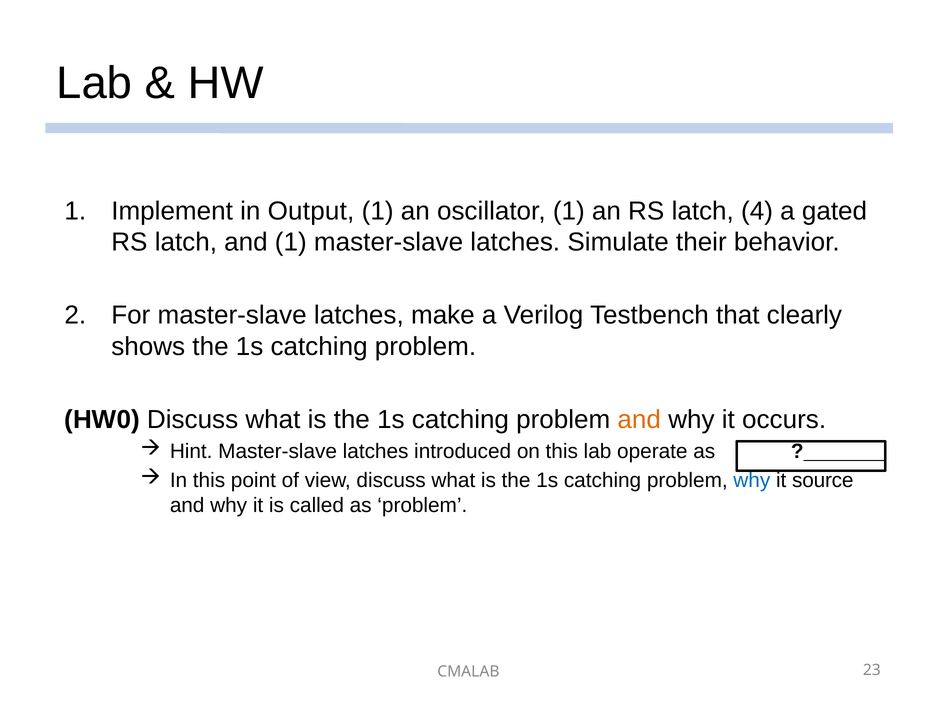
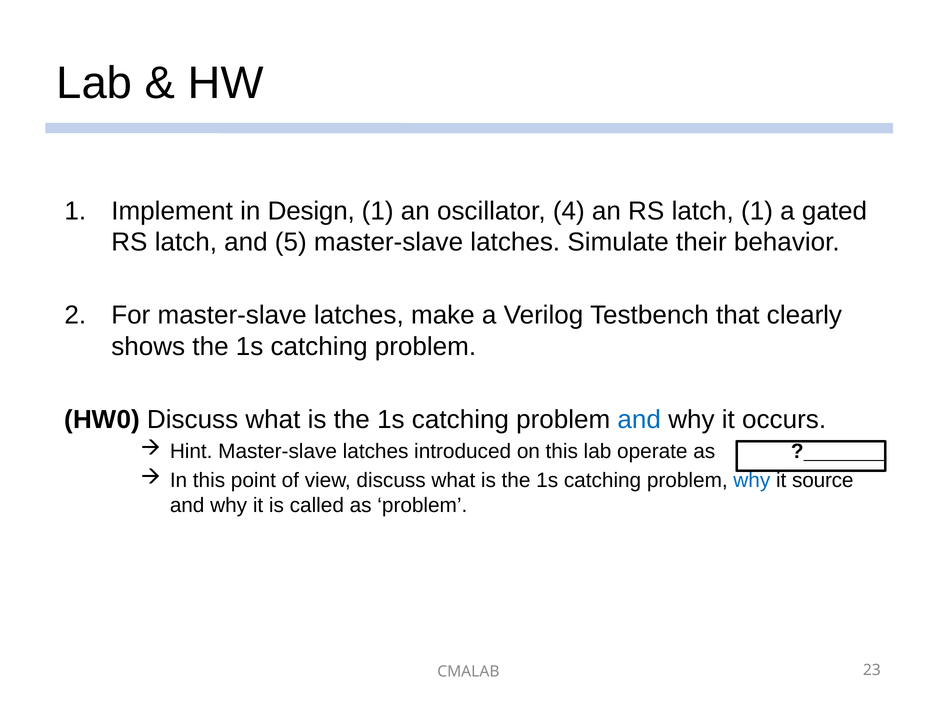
Output: Output -> Design (311, 211)
oscillator 1: 1 -> 4 (569, 211)
latch 4: 4 -> 1 (757, 211)
and 1: 1 -> 5 (291, 242)
and colour: orange -> blue (639, 419)
